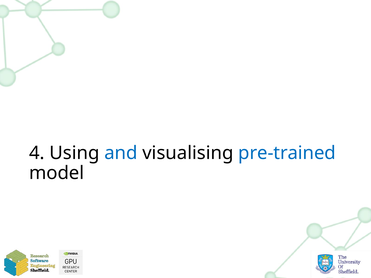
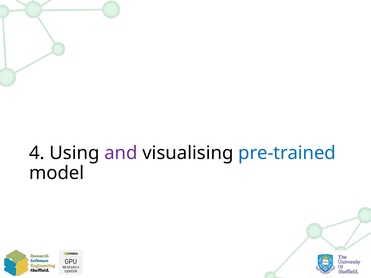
and colour: blue -> purple (121, 153)
